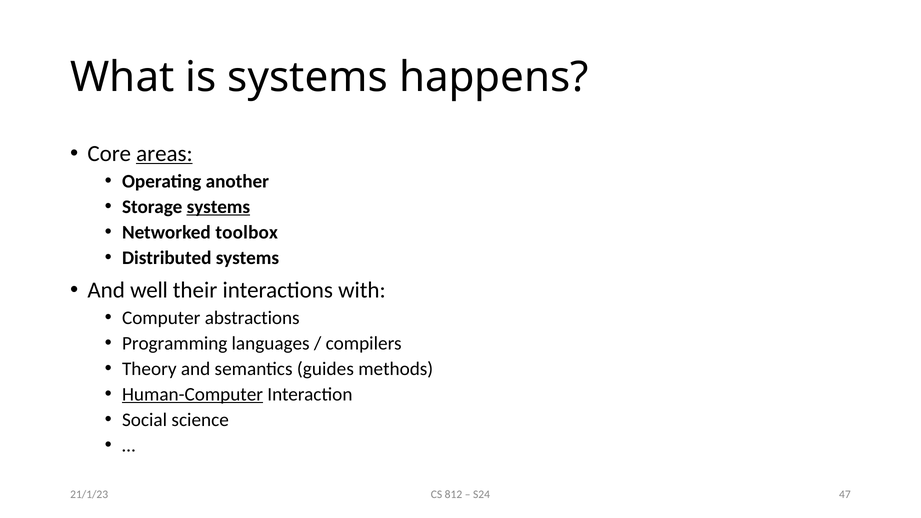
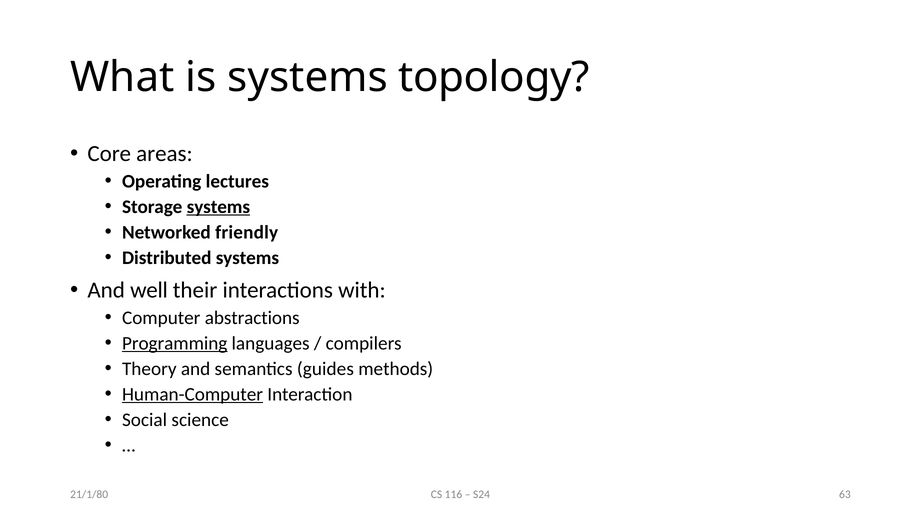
happens: happens -> topology (494, 77)
areas underline: present -> none (164, 154)
another: another -> lectures (237, 181)
toolbox: toolbox -> friendly (247, 232)
Programming underline: none -> present (175, 343)
812: 812 -> 116 (453, 495)
47: 47 -> 63 (845, 495)
21/1/23: 21/1/23 -> 21/1/80 (89, 495)
